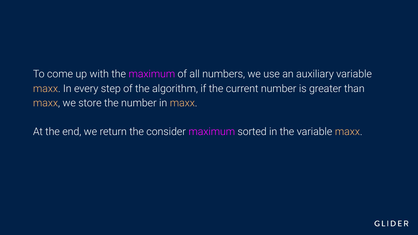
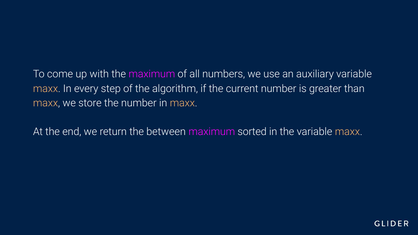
consider: consider -> between (166, 132)
